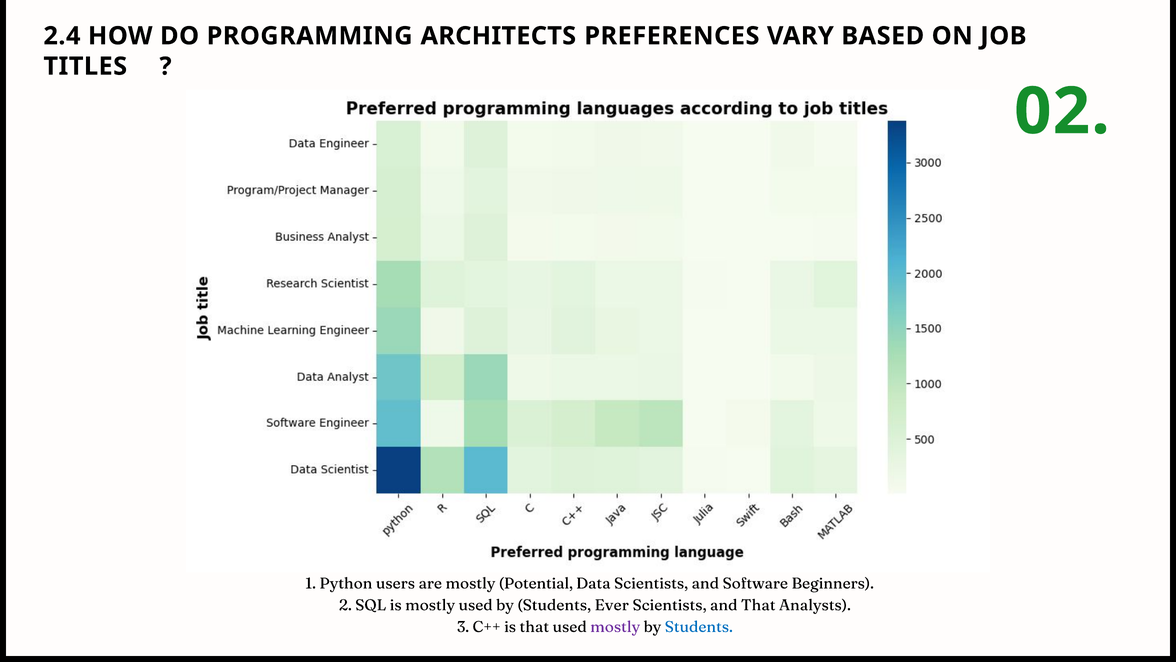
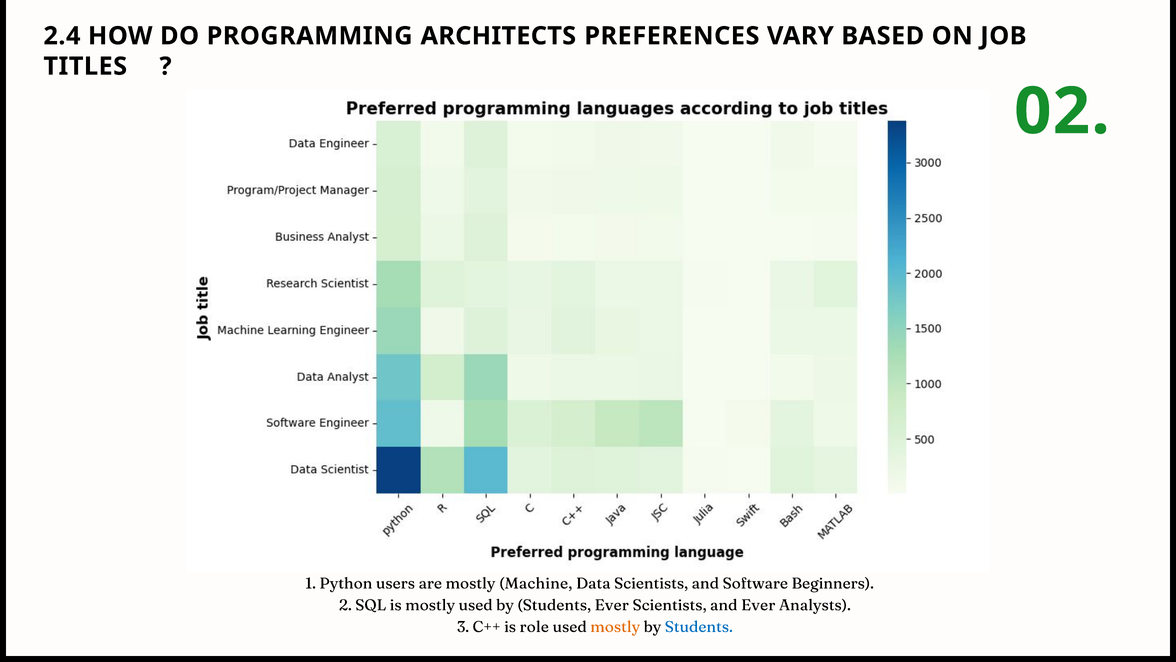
Potential: Potential -> Machine (536, 583)
and That: That -> Ever (758, 605)
is that: that -> role (534, 626)
mostly colour: purple -> orange (615, 626)
